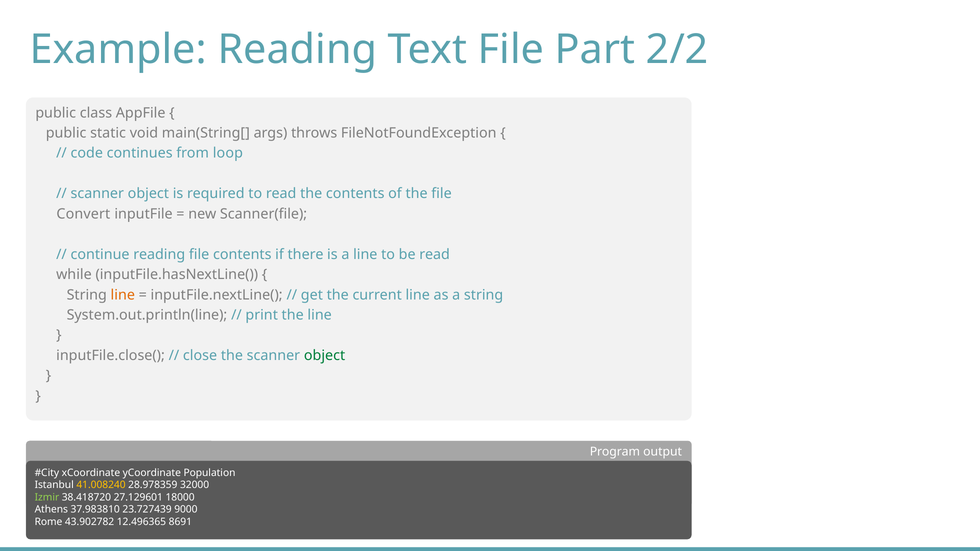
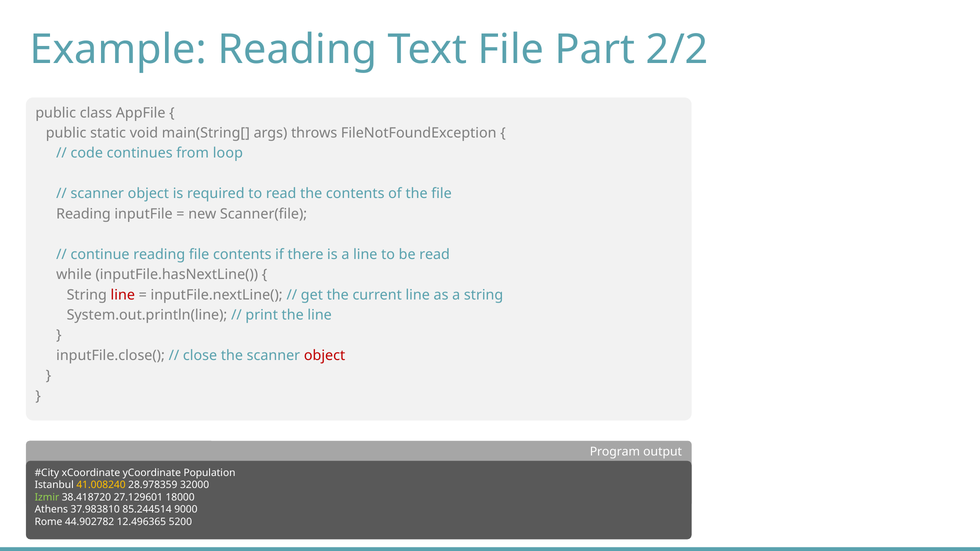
Convert: Convert -> Reading (83, 214)
line colour: orange -> red (123, 295)
object colour: green -> red (325, 356)
23.727439: 23.727439 -> 85.244514 (147, 510)
43.902782: 43.902782 -> 44.902782 (90, 522)
8691: 8691 -> 5200 (180, 522)
